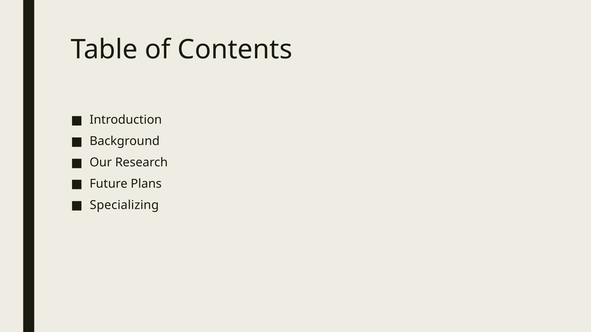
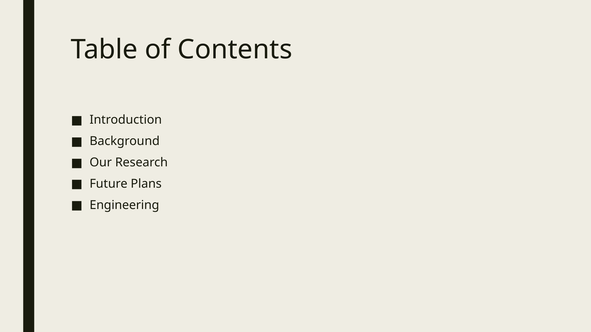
Specializing: Specializing -> Engineering (124, 205)
